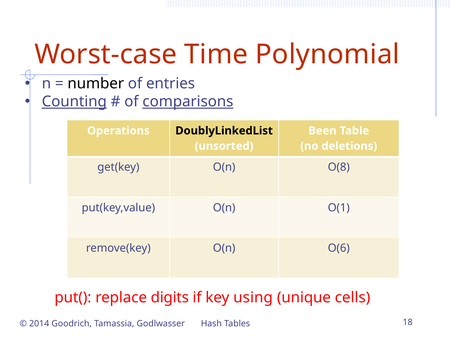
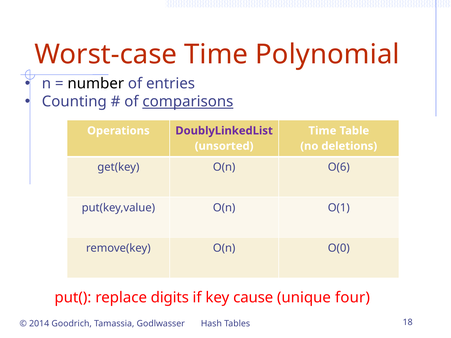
Counting underline: present -> none (74, 102)
DoublyLinkedList colour: black -> purple (224, 131)
Been: Been -> Time (322, 131)
O(8: O(8 -> O(6 (339, 167)
O(6: O(6 -> O(0 (339, 248)
using: using -> cause (253, 298)
cells: cells -> four (352, 298)
